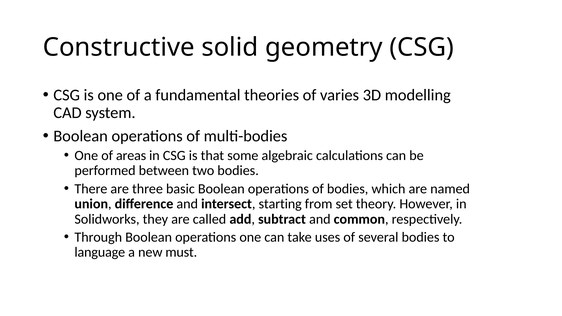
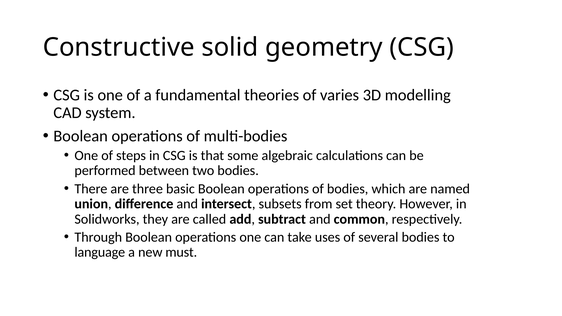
areas: areas -> steps (131, 156)
starting: starting -> subsets (280, 204)
